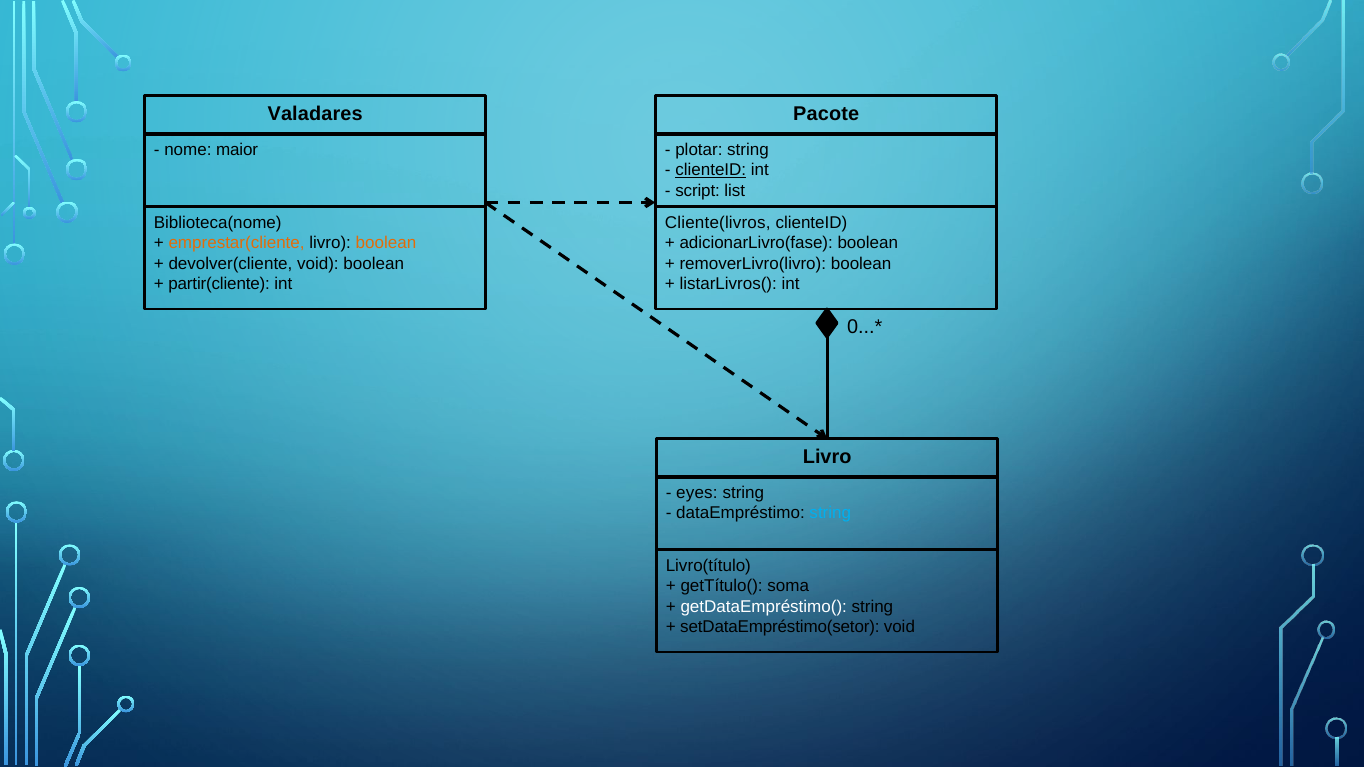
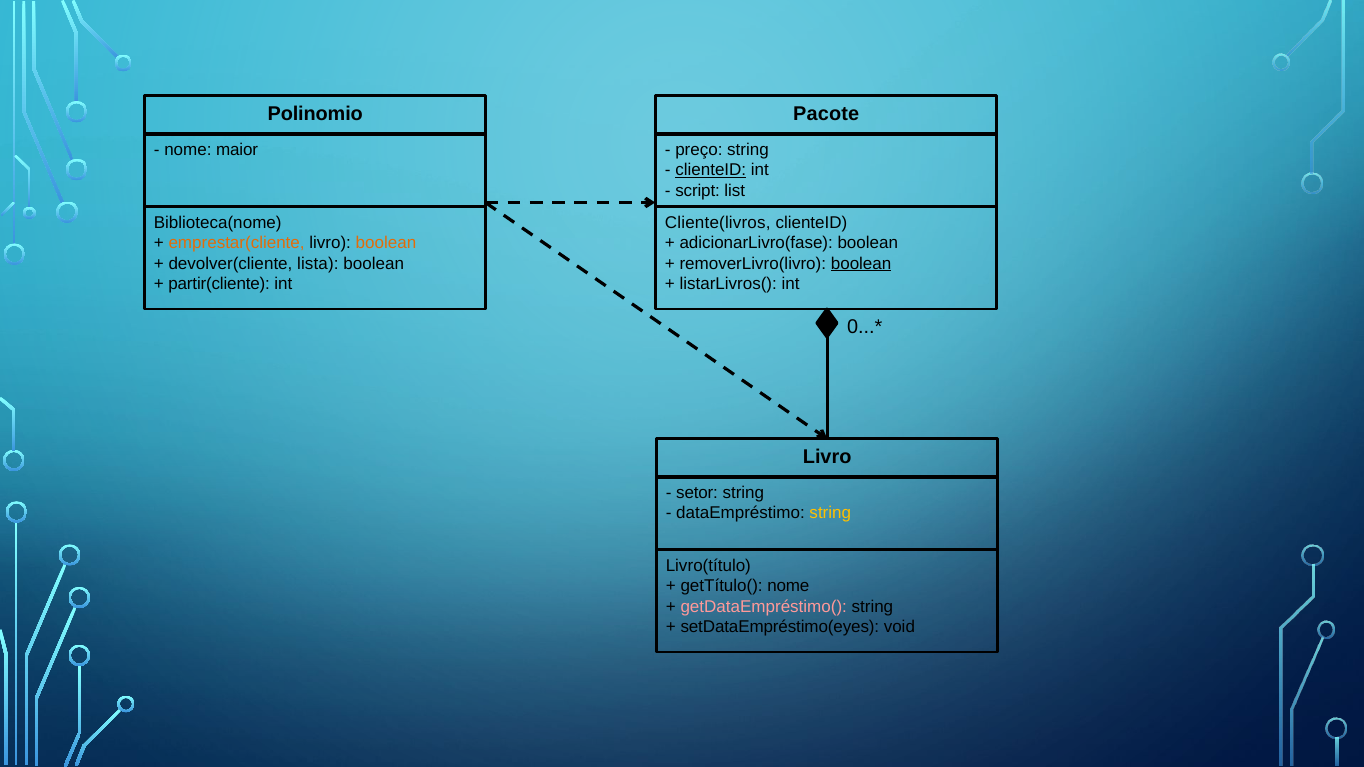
Valadares: Valadares -> Polinomio (315, 114)
plotar: plotar -> preço (699, 150)
devolver(cliente void: void -> lista (318, 264)
boolean underline: none -> present (861, 264)
eyes: eyes -> setor (697, 493)
string colour: light blue -> yellow (830, 513)
getTítulo( soma: soma -> nome (788, 586)
getDataEmpréstimo( colour: white -> pink (764, 607)
setDataEmpréstimo(setor: setDataEmpréstimo(setor -> setDataEmpréstimo(eyes (780, 627)
